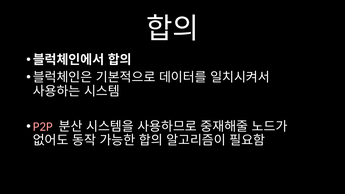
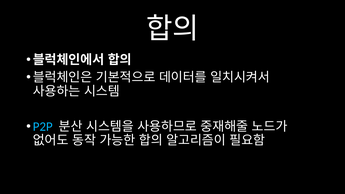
P2P colour: pink -> light blue (43, 127)
